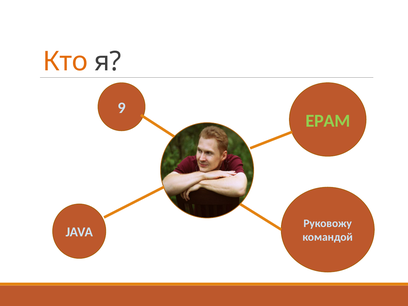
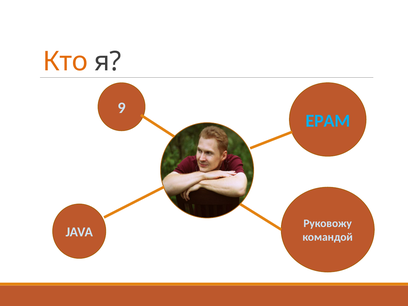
EPAM colour: light green -> light blue (328, 121)
